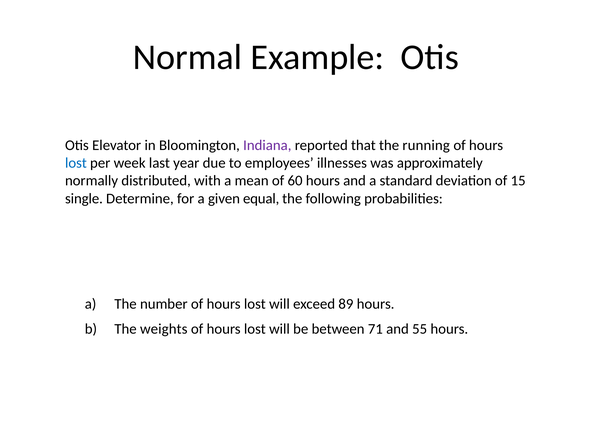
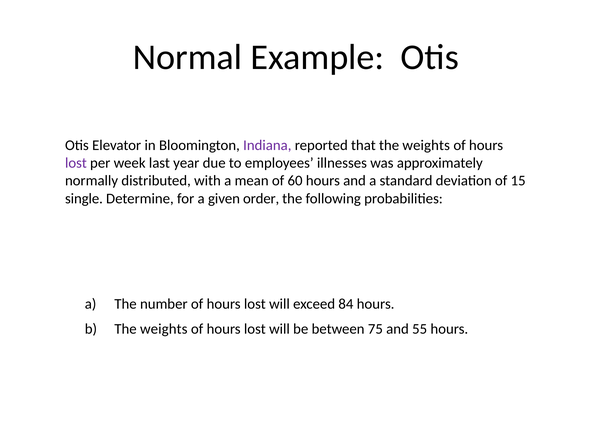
that the running: running -> weights (426, 145)
lost colour: blue -> purple (76, 163)
equal: equal -> order (261, 198)
89: 89 -> 84 (346, 304)
71: 71 -> 75 (375, 329)
